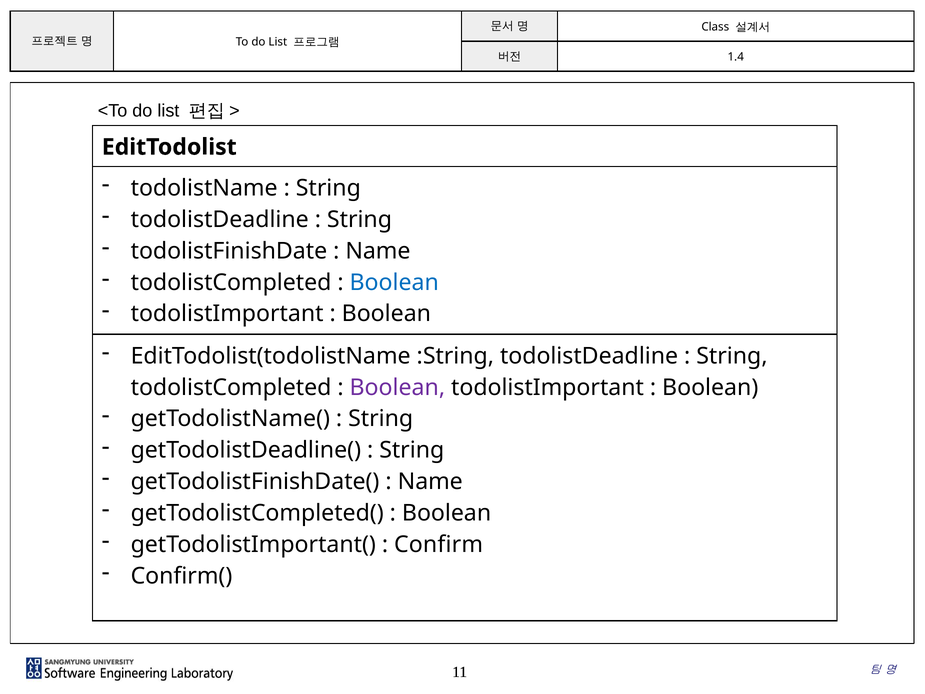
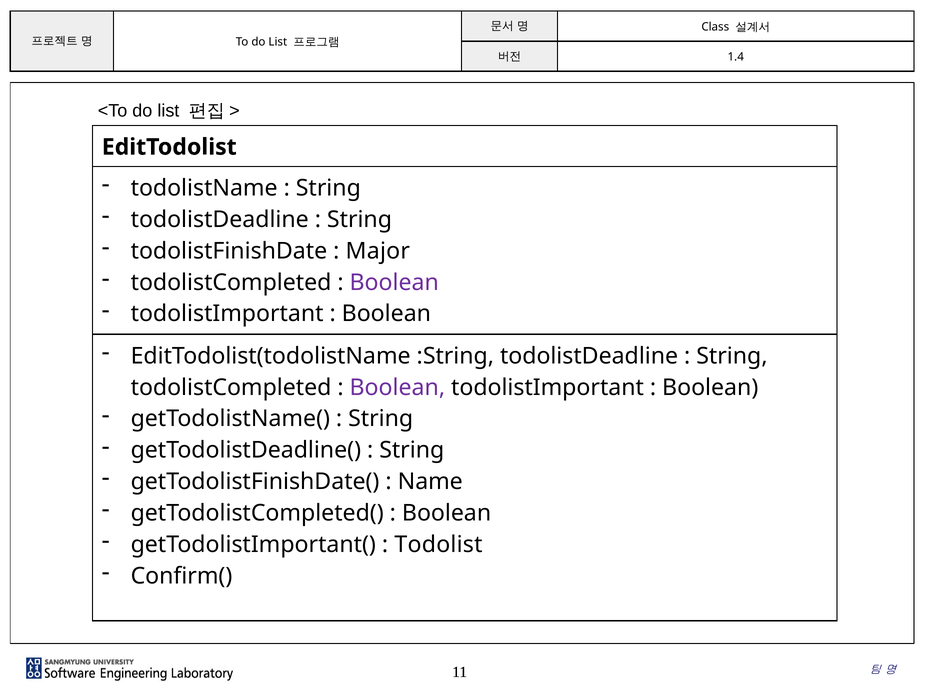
Name: Name -> Major (378, 251)
Boolean colour: blue -> purple (394, 282)
Confirm: Confirm -> Todolist (439, 545)
